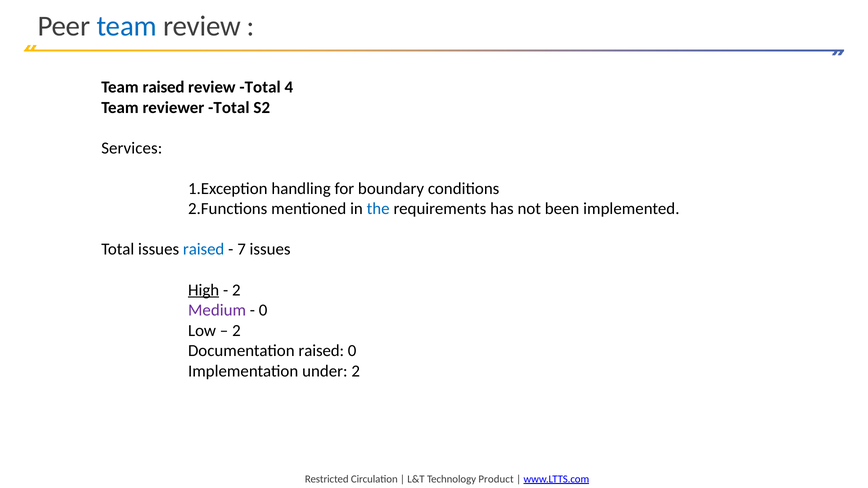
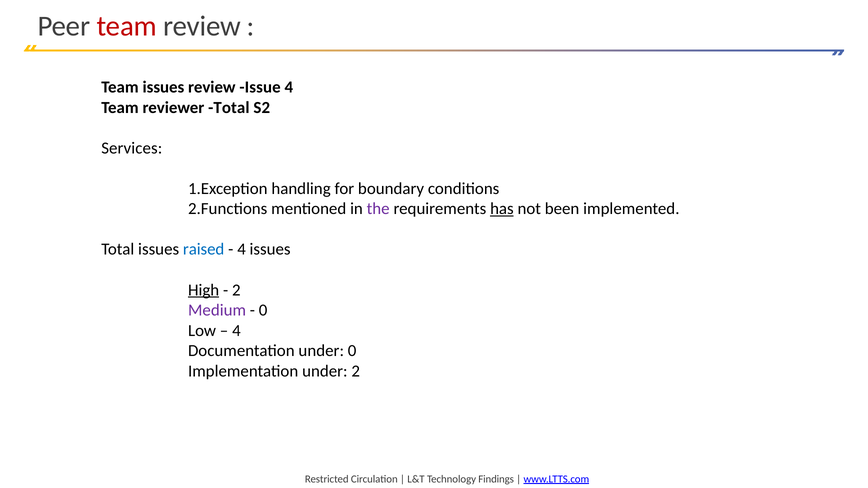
team colour: blue -> red (127, 26)
Team raised: raised -> issues (163, 87)
review Total: Total -> Issue (260, 87)
the colour: blue -> purple (378, 209)
has underline: none -> present (502, 209)
7: 7 -> 4 (242, 250)
2: 2 -> 4 (236, 331)
Documentation raised: raised -> under (321, 351)
Product: Product -> Findings (496, 479)
